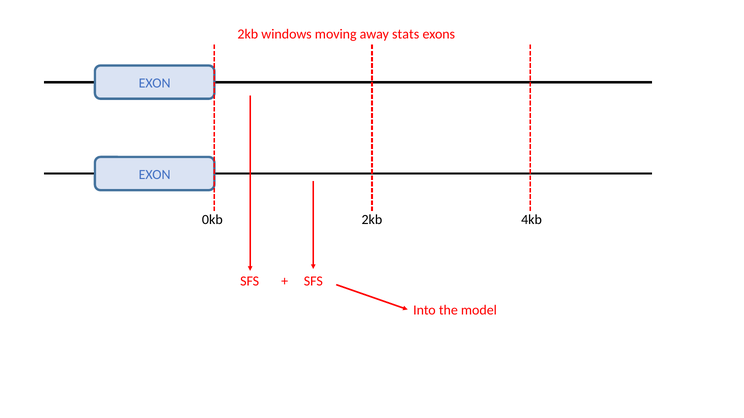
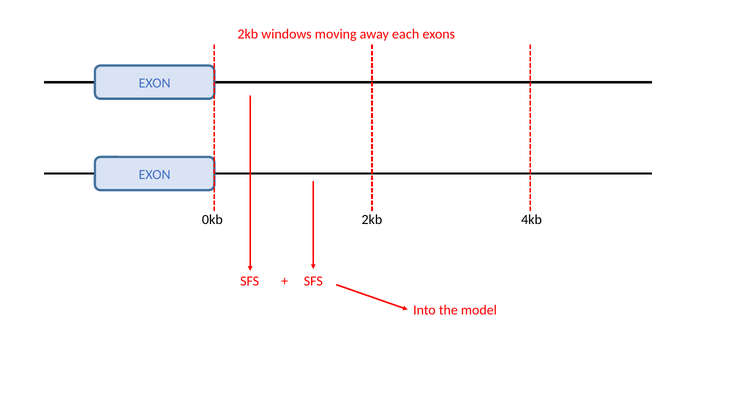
stats: stats -> each (406, 34)
